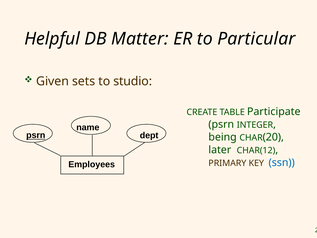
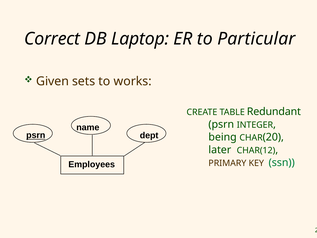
Helpful: Helpful -> Correct (52, 39)
Matter: Matter -> Laptop (140, 39)
studio: studio -> works (133, 81)
Participate: Participate -> Redundant (274, 112)
ssn colour: blue -> green (282, 162)
